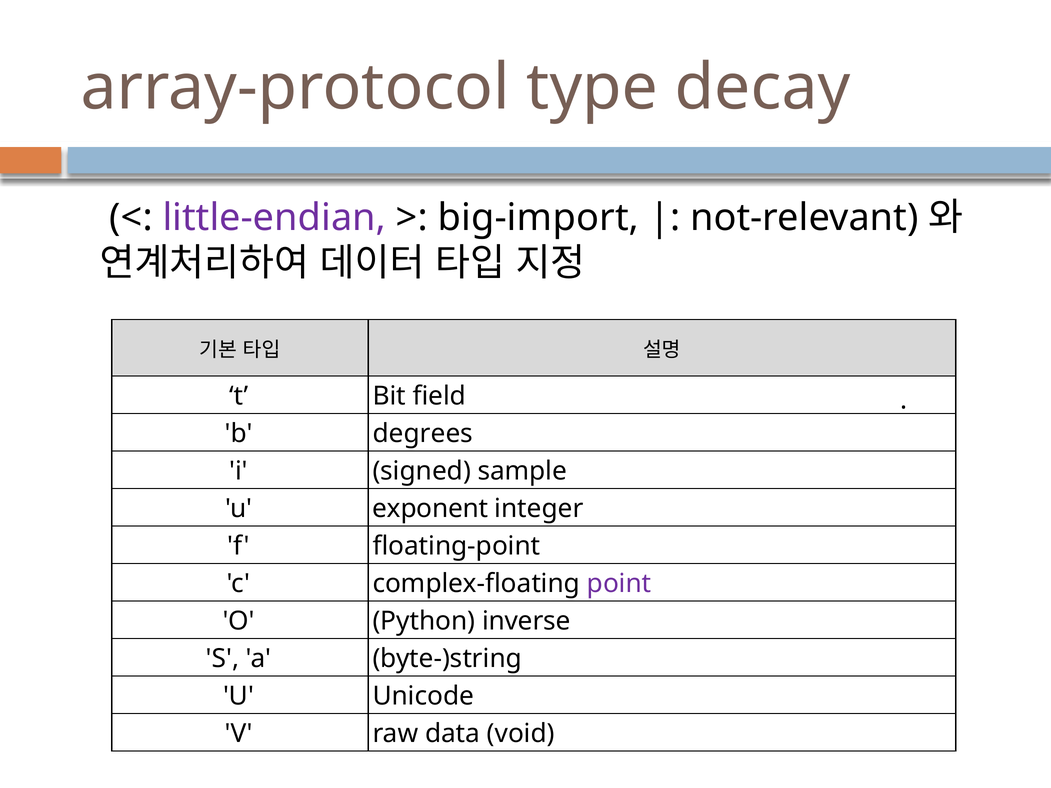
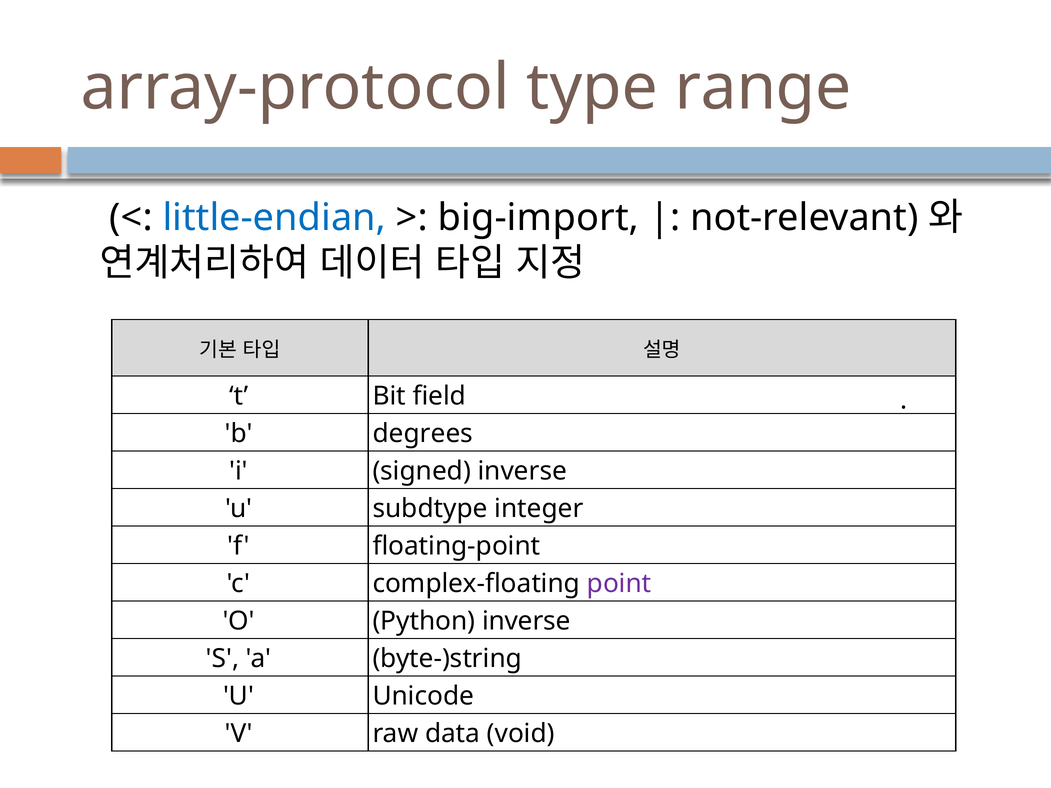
decay: decay -> range (763, 88)
little-endian colour: purple -> blue (274, 218)
signed sample: sample -> inverse (522, 471)
exponent: exponent -> subdtype (430, 509)
